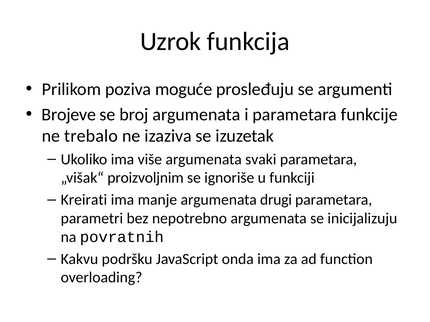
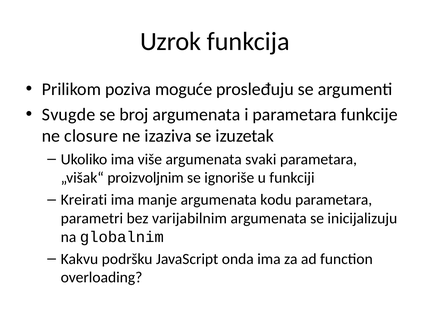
Brojeve: Brojeve -> Svugde (69, 115)
trebalo: trebalo -> closure (91, 136)
drugi: drugi -> kodu (276, 200)
nepotrebno: nepotrebno -> varijabilnim (189, 219)
povratnih: povratnih -> globalnim (122, 237)
